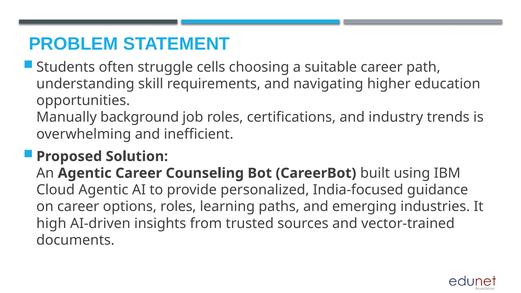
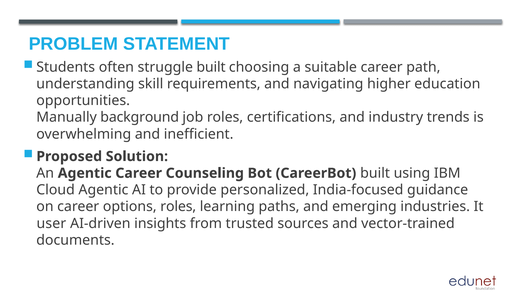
struggle cells: cells -> built (211, 67)
high: high -> user (51, 223)
